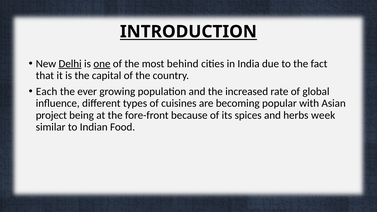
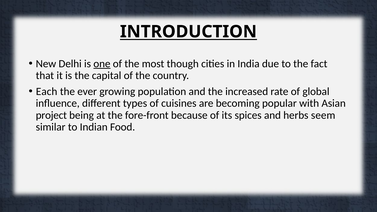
Delhi underline: present -> none (70, 64)
behind: behind -> though (183, 64)
week: week -> seem (323, 115)
